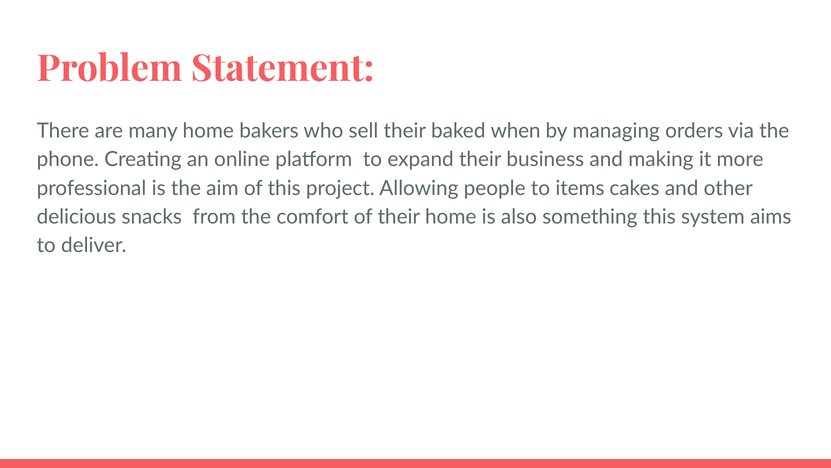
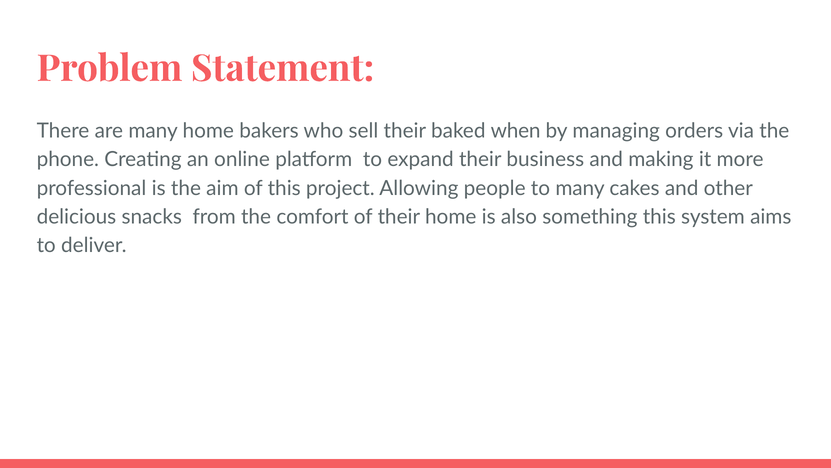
to items: items -> many (580, 188)
